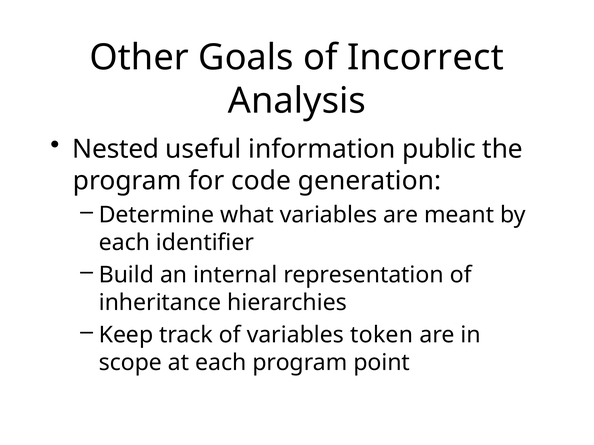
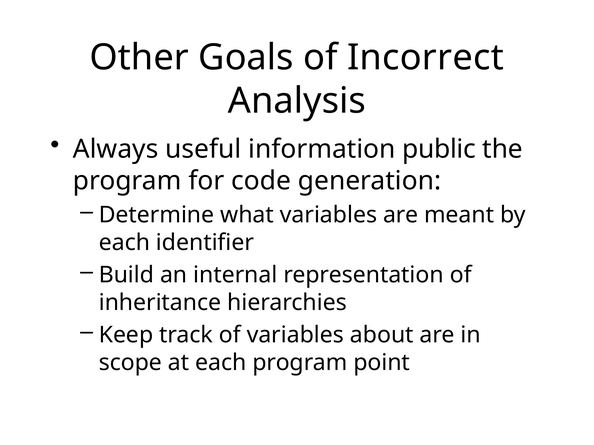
Nested: Nested -> Always (116, 149)
token: token -> about (382, 335)
